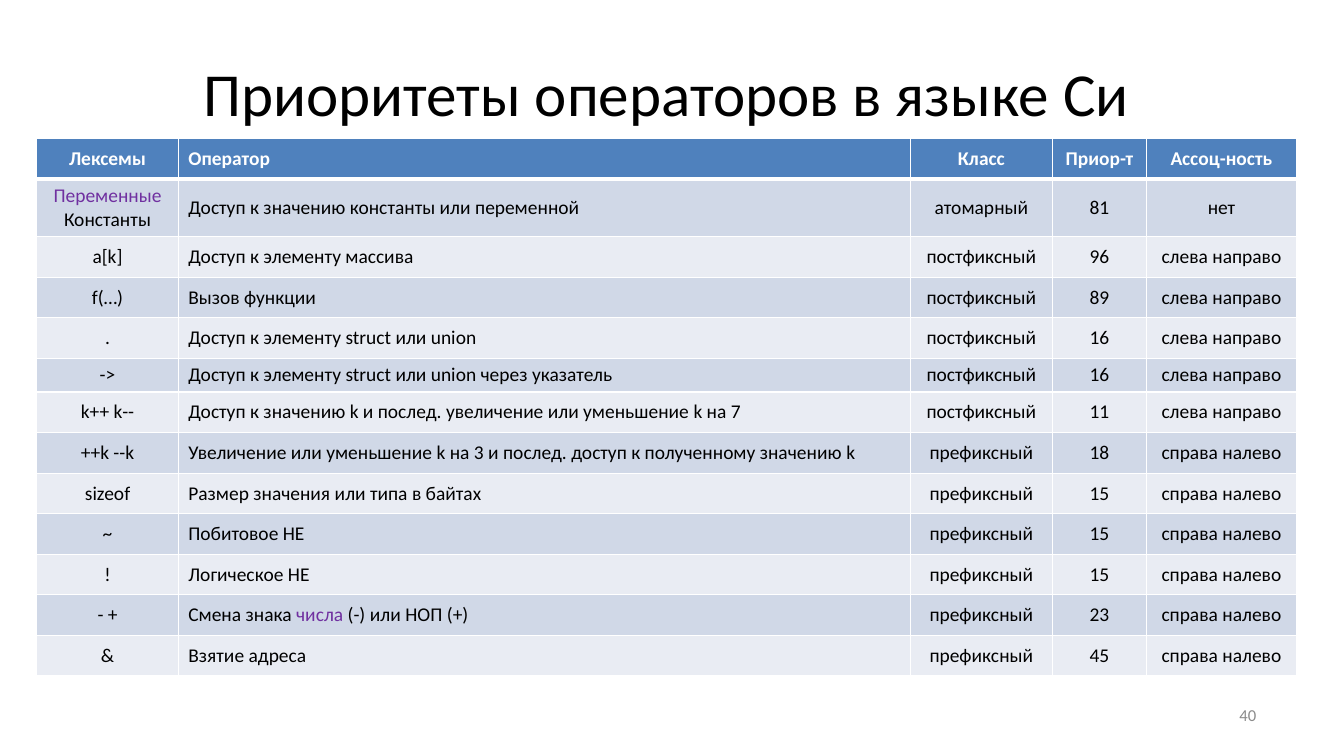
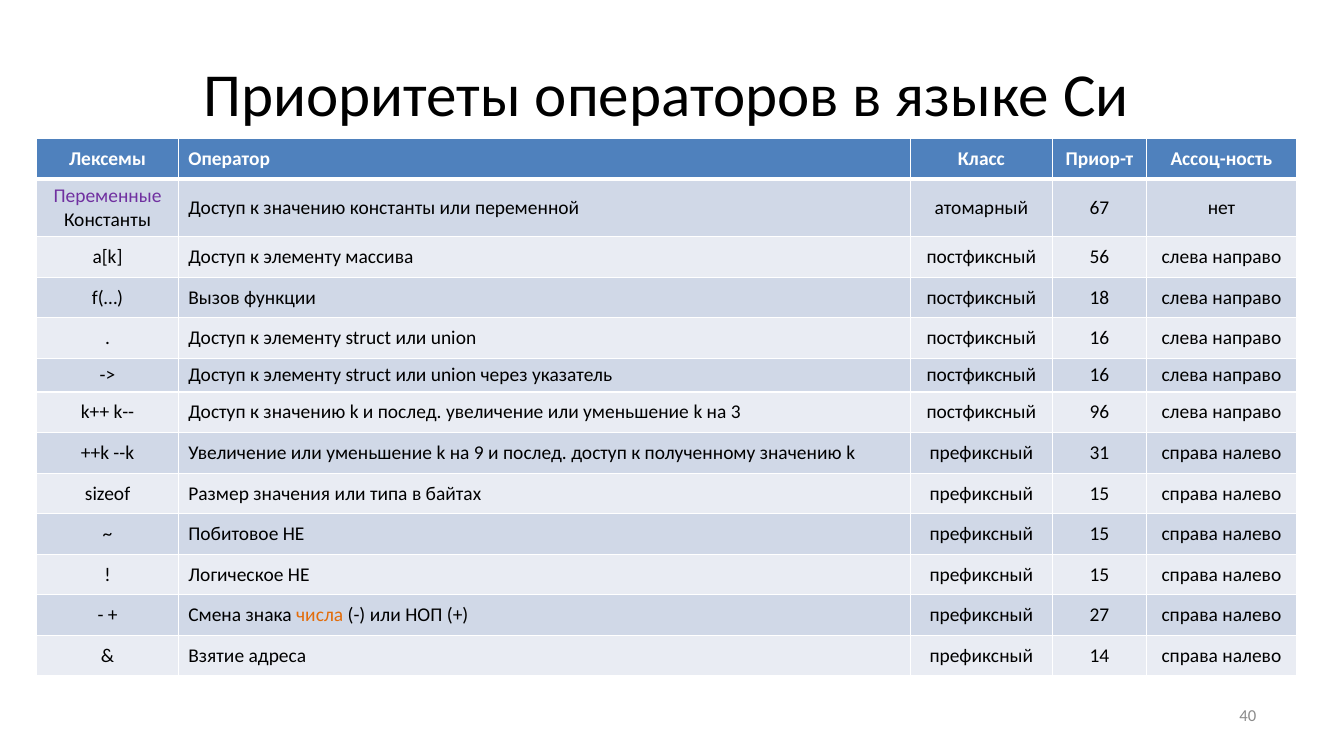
81: 81 -> 67 (1099, 208)
96: 96 -> 56 (1099, 257)
89: 89 -> 18 (1099, 298)
7: 7 -> 3 (736, 412)
11: 11 -> 96 (1099, 412)
3: 3 -> 9 (479, 453)
18: 18 -> 31 (1099, 453)
числа colour: purple -> orange (320, 615)
23: 23 -> 27 (1099, 615)
45: 45 -> 14 (1099, 656)
